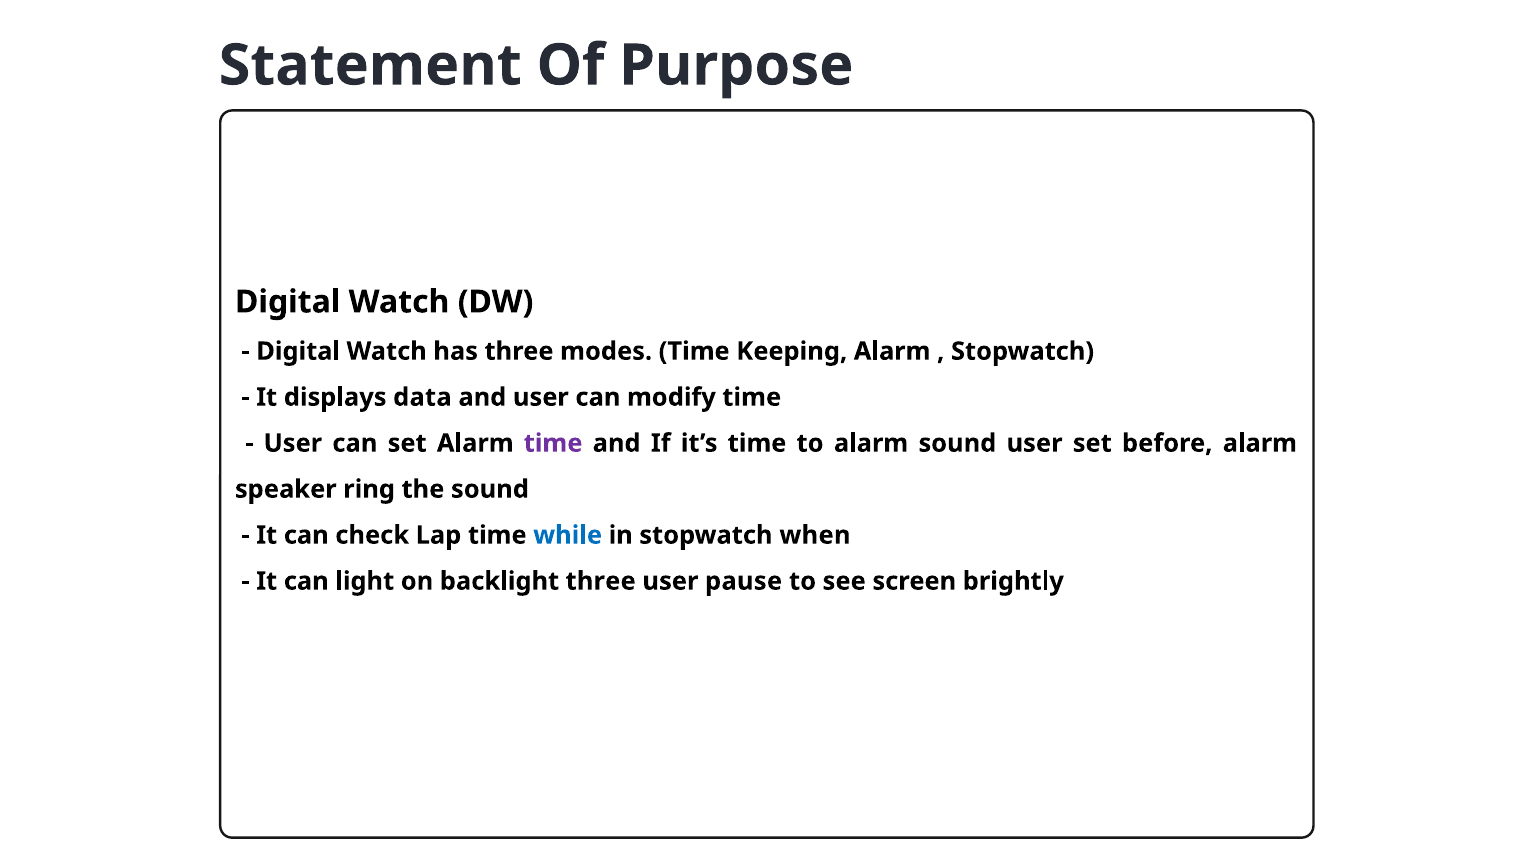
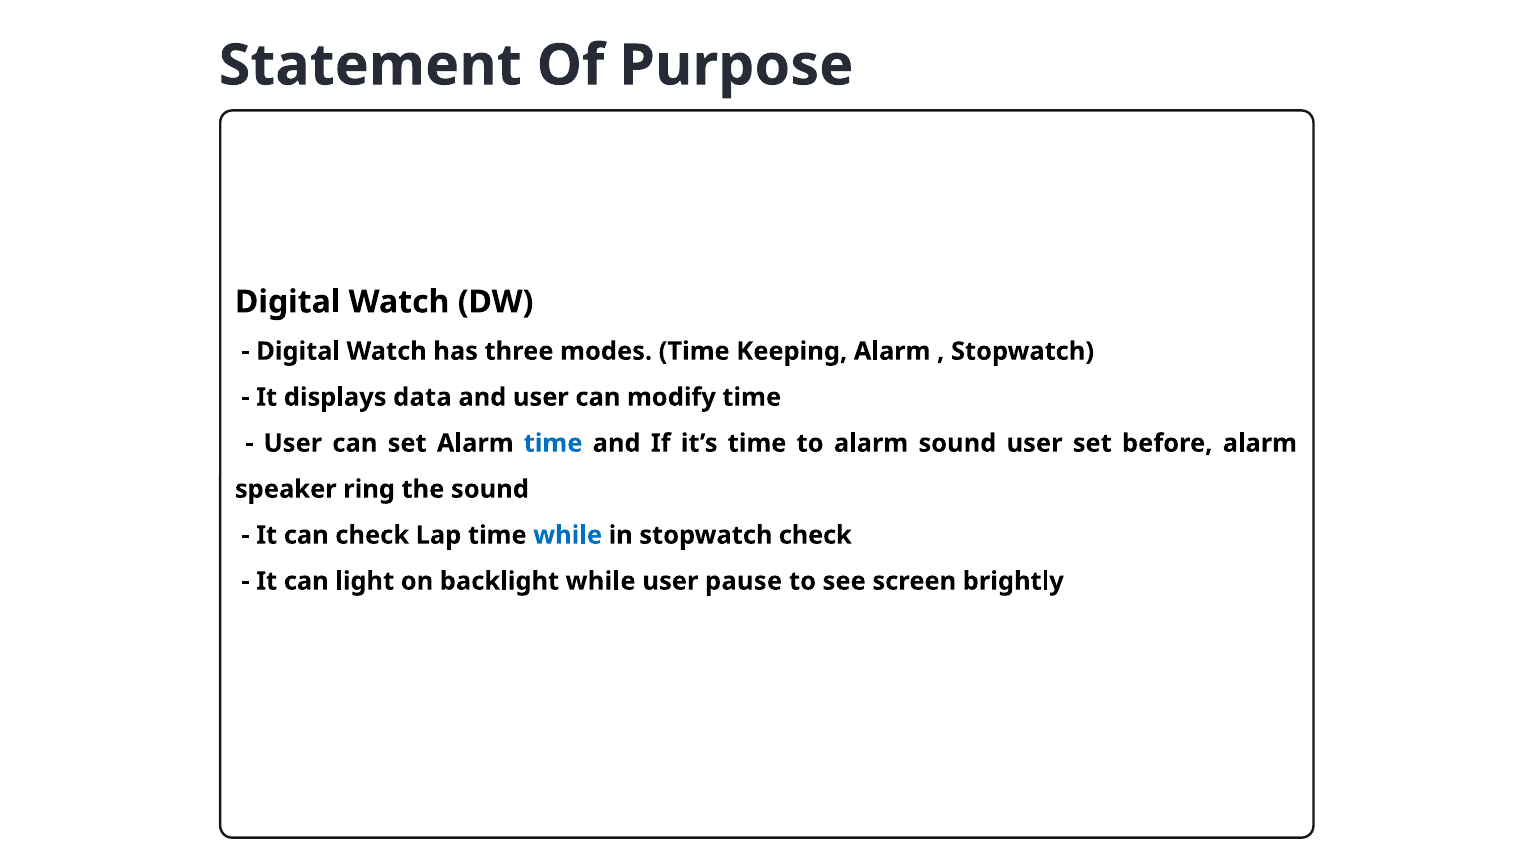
time colour: purple -> blue (553, 443)
stopwatch when: when -> check (815, 535)
backlight three: three -> while (601, 581)
